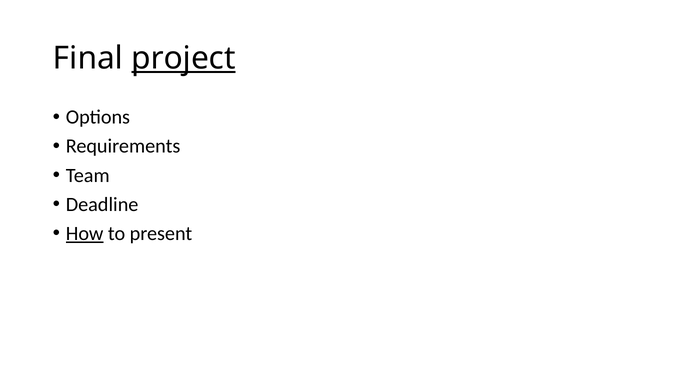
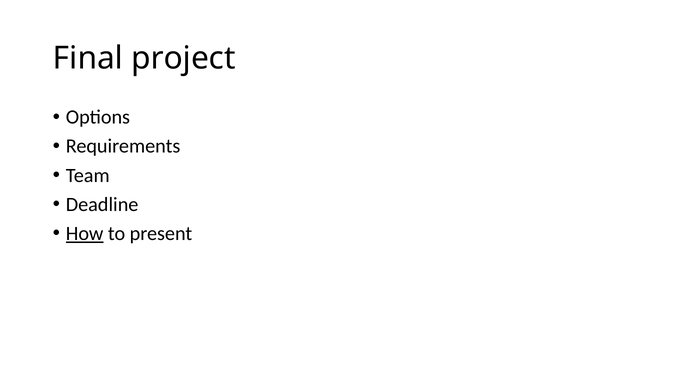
project underline: present -> none (183, 58)
